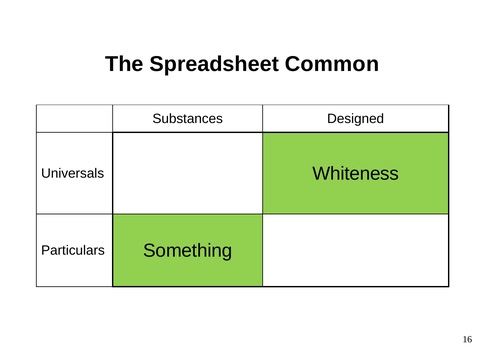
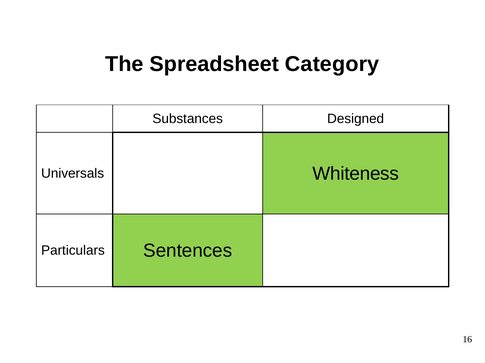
Common: Common -> Category (332, 64)
Something: Something -> Sentences (188, 251)
